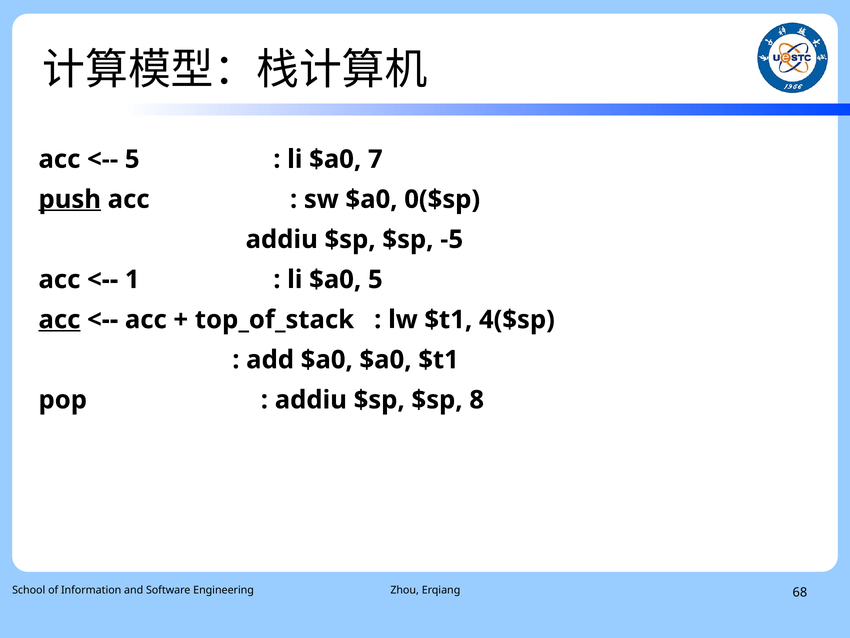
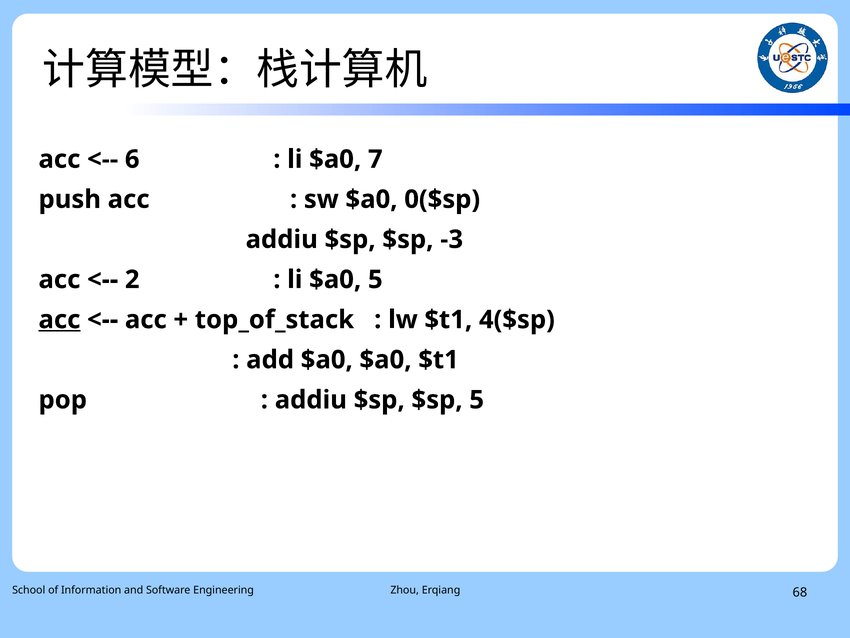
5: 5 -> 6 (132, 159)
push underline: present -> none (70, 199)
-5: -5 -> -3 (452, 239)
1: 1 -> 2 (132, 279)
$sp 8: 8 -> 5 (477, 400)
